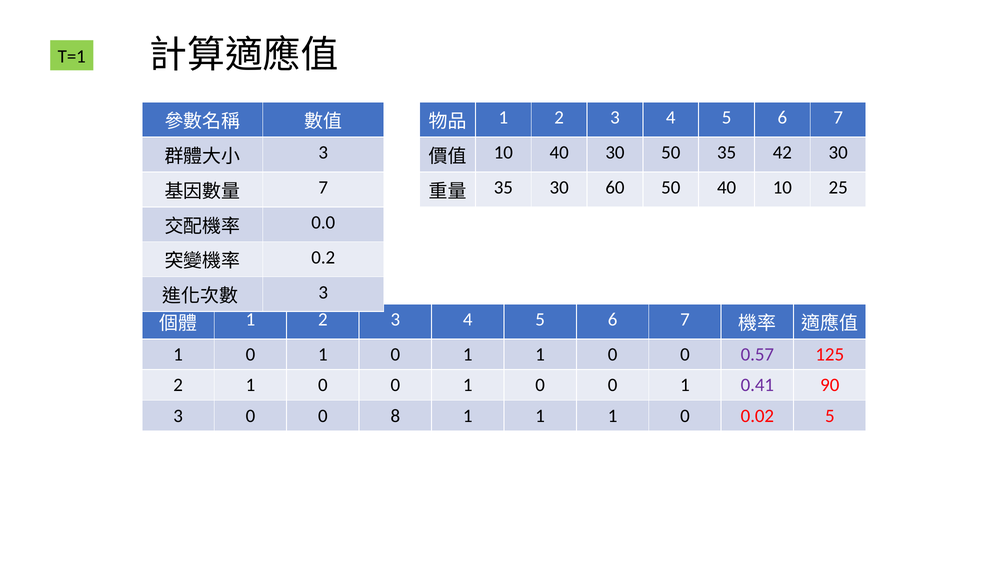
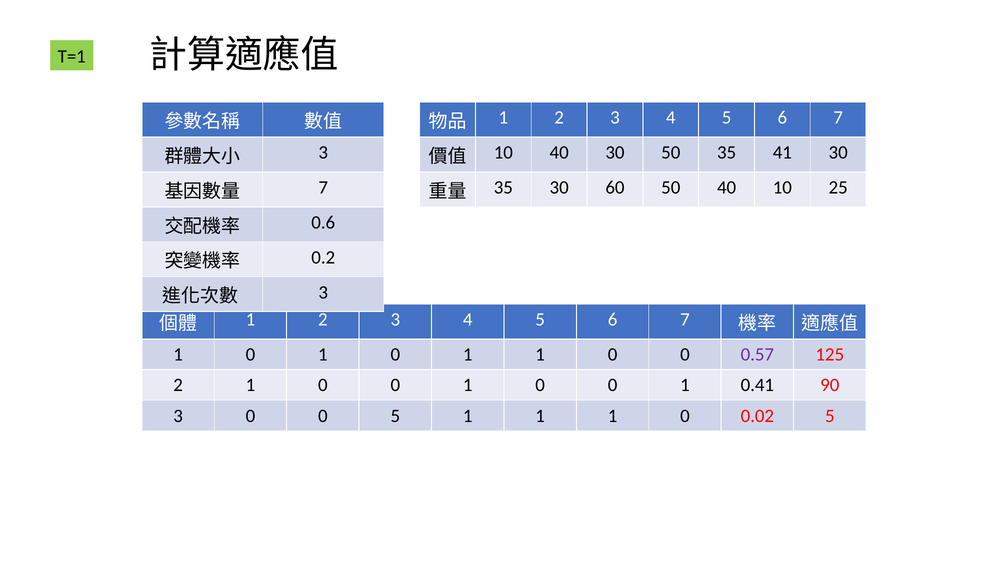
42: 42 -> 41 (782, 152)
0.0: 0.0 -> 0.6 (323, 222)
0.41 colour: purple -> black (757, 385)
0 8: 8 -> 5 (395, 416)
